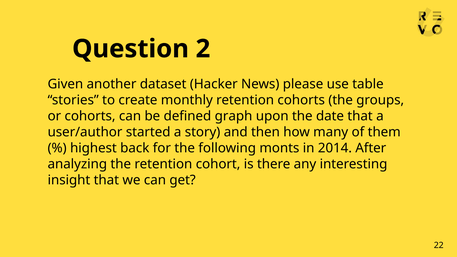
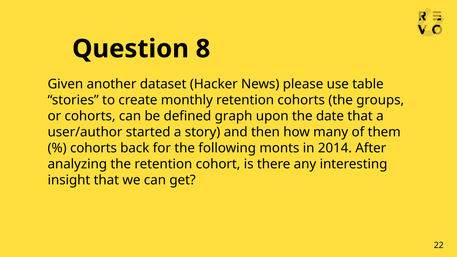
2: 2 -> 8 (203, 49)
highest: highest -> cohorts (93, 148)
